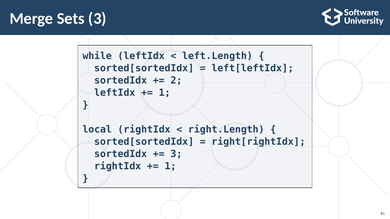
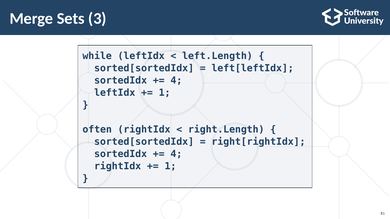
2: 2 -> 4 (176, 80)
local: local -> often (97, 130)
3: 3 -> 4 (176, 154)
